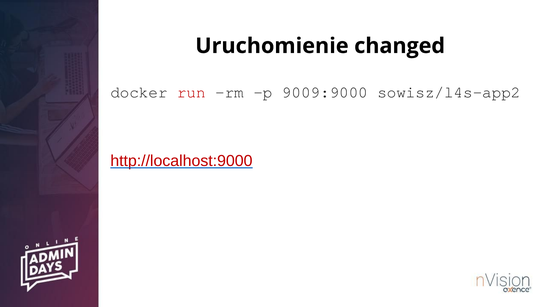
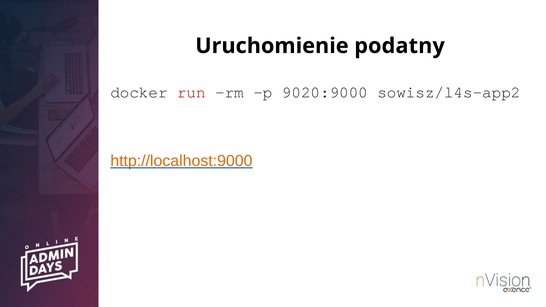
changed: changed -> podatny (400, 46)
9009:9000: 9009:9000 -> 9020:9000 (325, 92)
http://localhost:9000 colour: red -> orange (181, 161)
